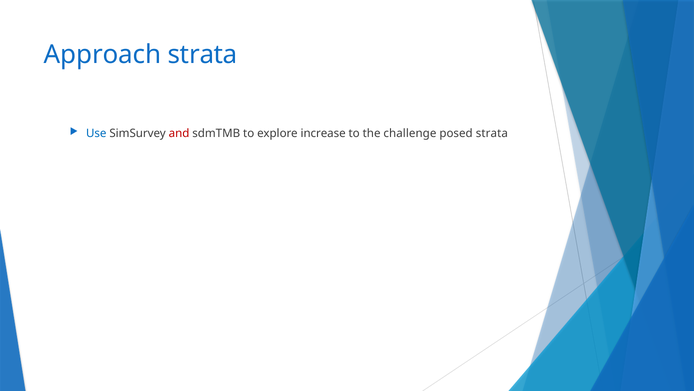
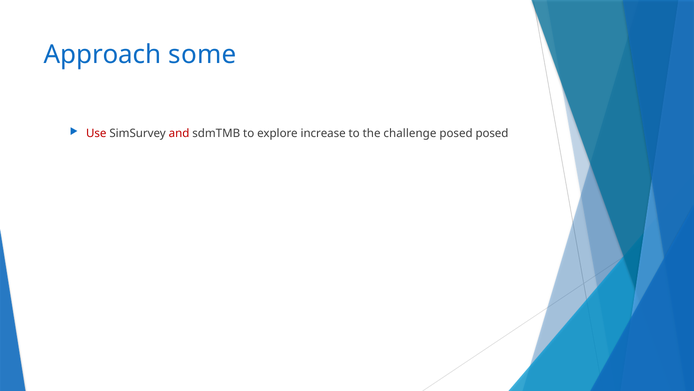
Approach strata: strata -> some (202, 55)
Use colour: blue -> red (96, 133)
posed strata: strata -> posed (492, 133)
